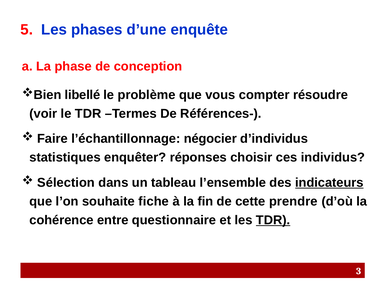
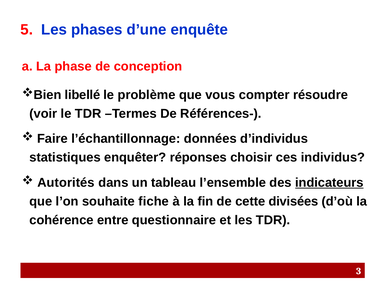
négocier: négocier -> données (210, 139)
Sélection: Sélection -> Autorités (66, 182)
prendre: prendre -> divisées (293, 201)
TDR underline: present -> none (273, 220)
